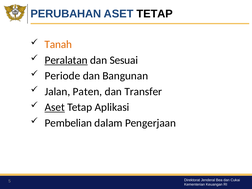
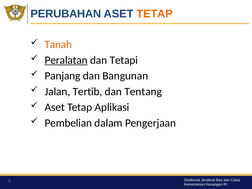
TETAP colour: black -> orange (155, 14)
Sesuai: Sesuai -> Tetapi (124, 60)
Periode: Periode -> Panjang (63, 76)
Paten: Paten -> Tertib (88, 92)
Transfer: Transfer -> Tentang (143, 92)
Aset underline: present -> none (55, 107)
